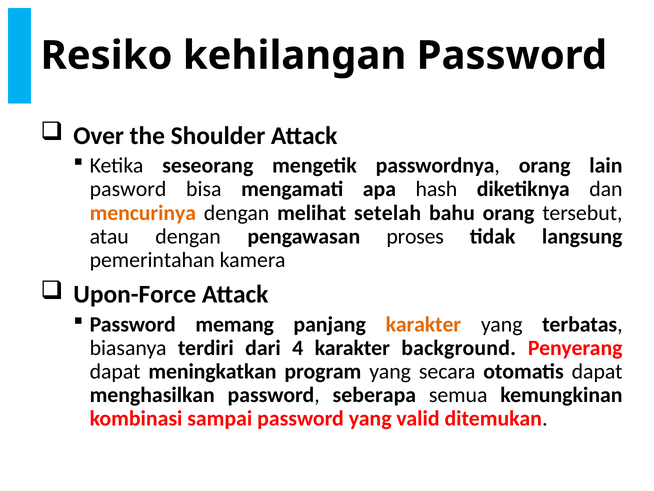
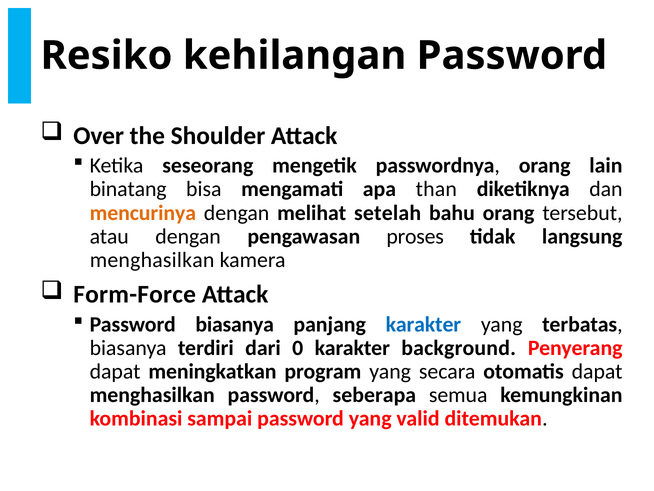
pasword: pasword -> binatang (128, 189)
hash: hash -> than (436, 189)
pemerintahan: pemerintahan -> menghasilkan (152, 260)
Upon-Force: Upon-Force -> Form-Force (135, 294)
Password memang: memang -> biasanya (235, 324)
karakter colour: orange -> blue (423, 324)
4: 4 -> 0 (298, 348)
